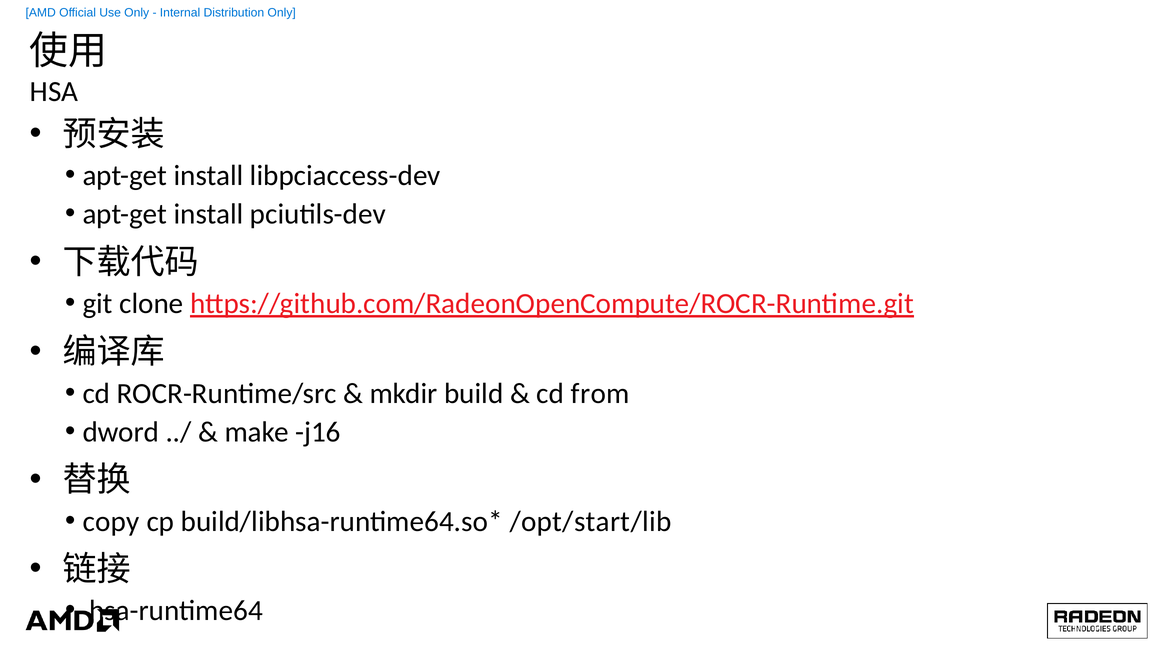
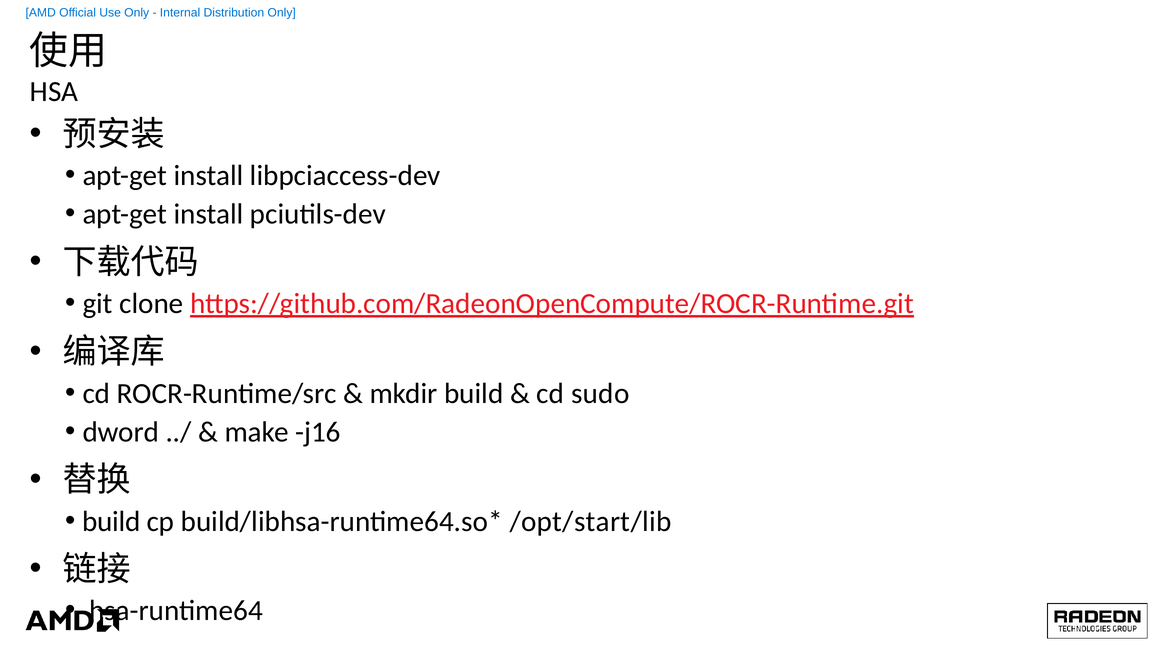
from: from -> sudo (600, 393)
copy: copy -> build (111, 521)
